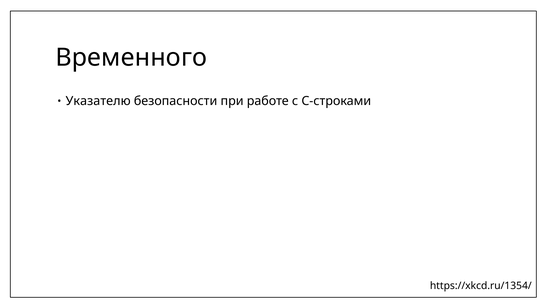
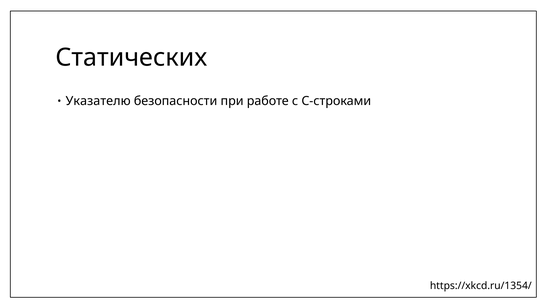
Временного: Временного -> Статических (131, 58)
